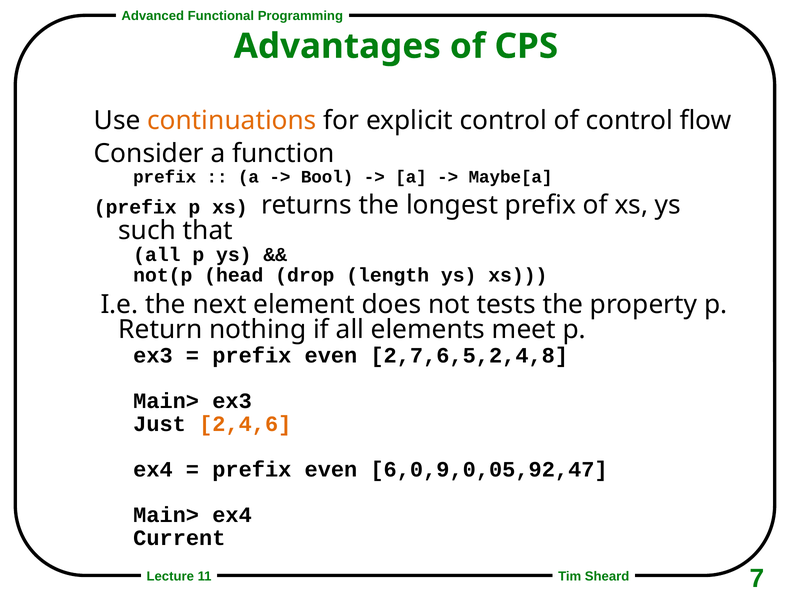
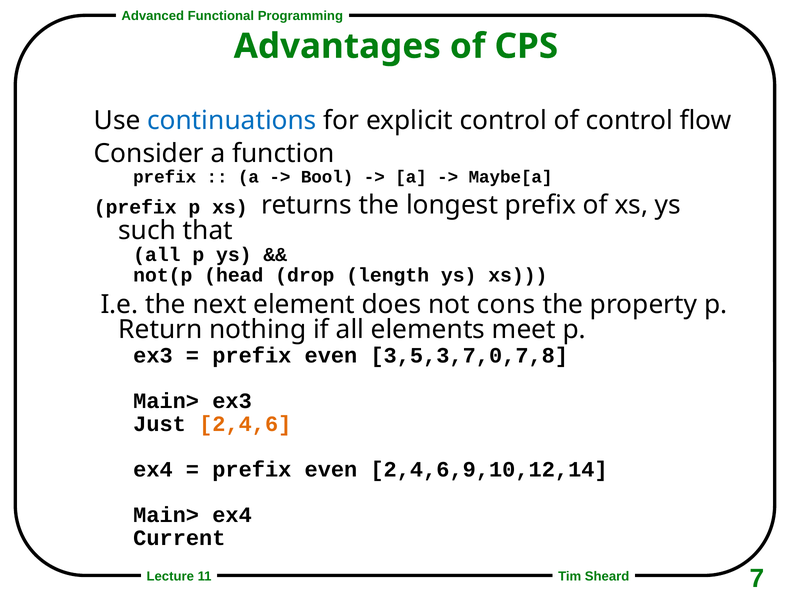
continuations colour: orange -> blue (232, 121)
tests: tests -> cons (506, 304)
2,7,6,5,2,4,8: 2,7,6,5,2,4,8 -> 3,5,3,7,0,7,8 (469, 355)
6,0,9,0,05,92,47: 6,0,9,0,05,92,47 -> 2,4,6,9,10,12,14 (489, 469)
